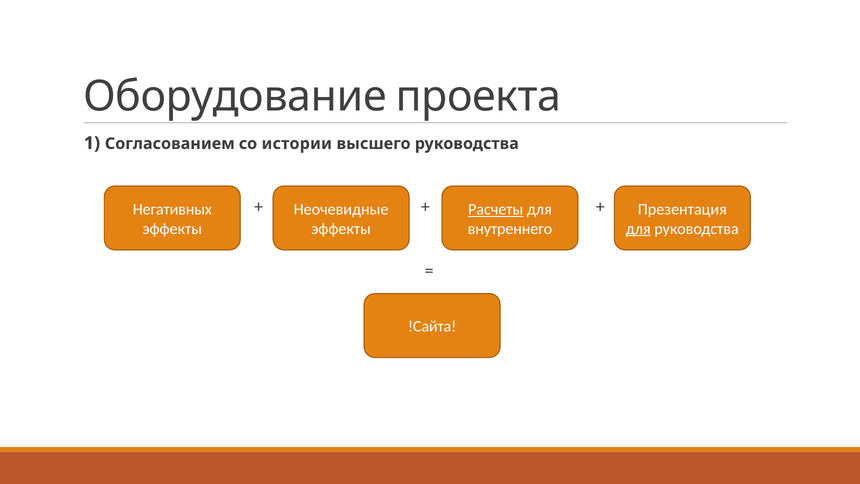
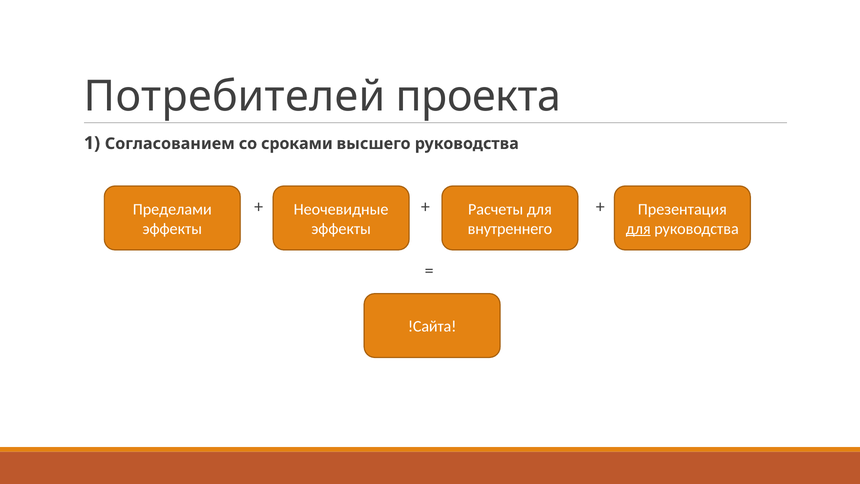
Оборудование: Оборудование -> Потребителей (235, 96)
истории: истории -> сроками (297, 144)
Негативных: Негативных -> Пределами (172, 209)
Расчеты underline: present -> none (496, 209)
